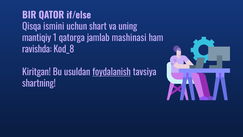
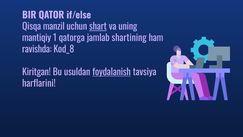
ismini: ismini -> manzil (54, 27)
shart underline: none -> present (98, 27)
mashinasi: mashinasi -> shartining (129, 38)
shartning: shartning -> harflarini (39, 83)
